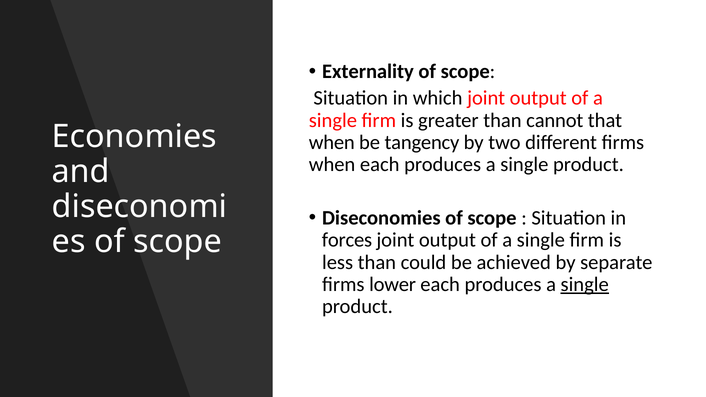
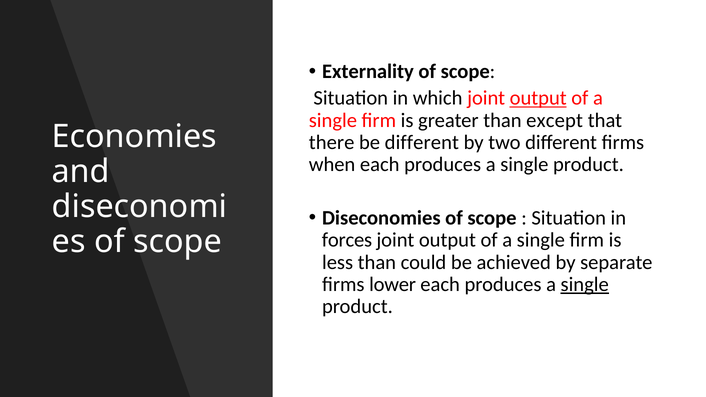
output underline: none -> present (538, 98)
cannot: cannot -> except (555, 120)
when: when -> there (332, 143)
be tangency: tangency -> different (422, 143)
